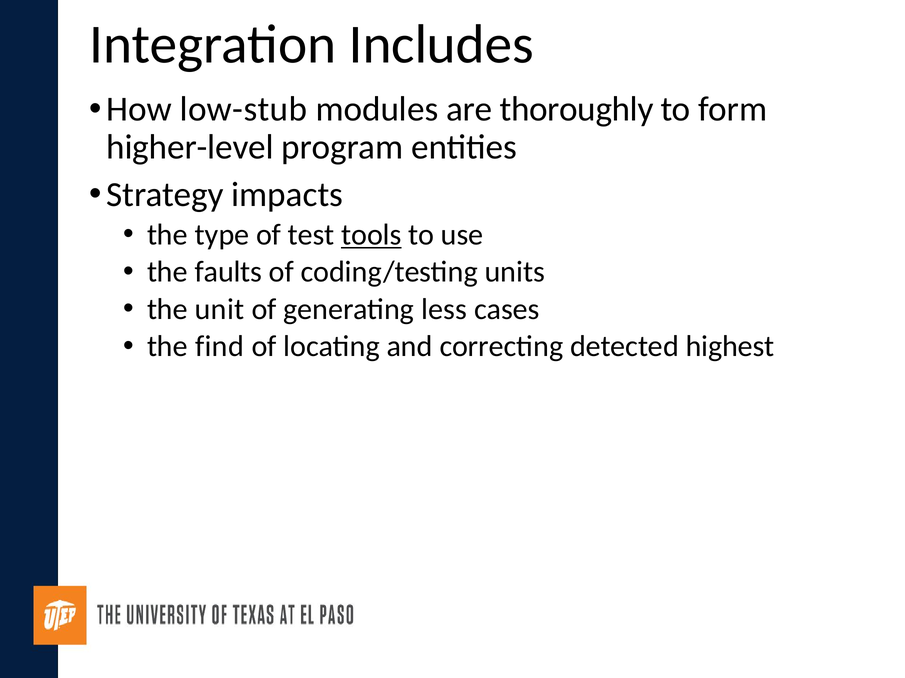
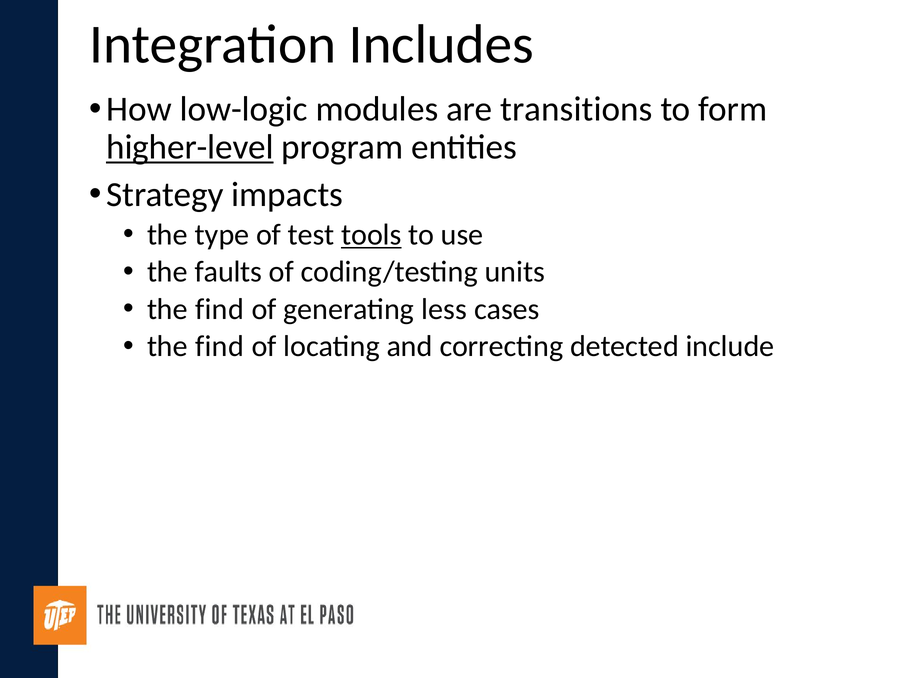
low-stub: low-stub -> low-logic (244, 109)
thoroughly: thoroughly -> transitions (576, 109)
higher-level underline: none -> present (190, 148)
unit: unit -> find (220, 310)
highest: highest -> include (730, 347)
